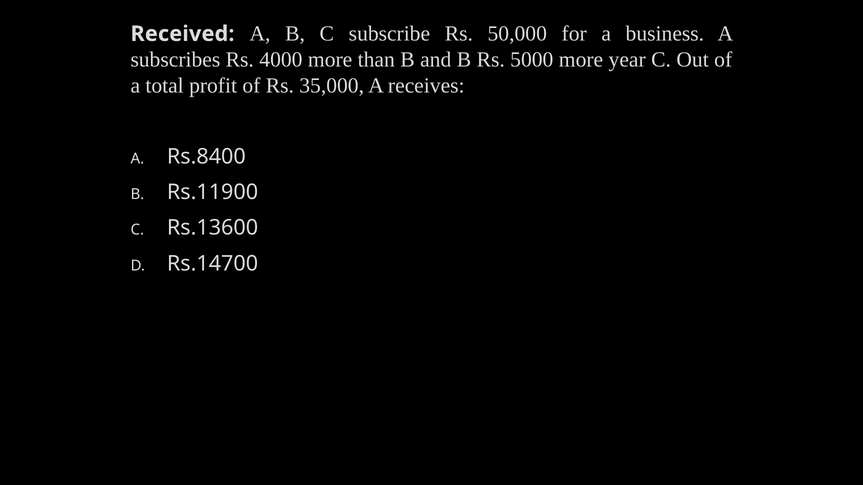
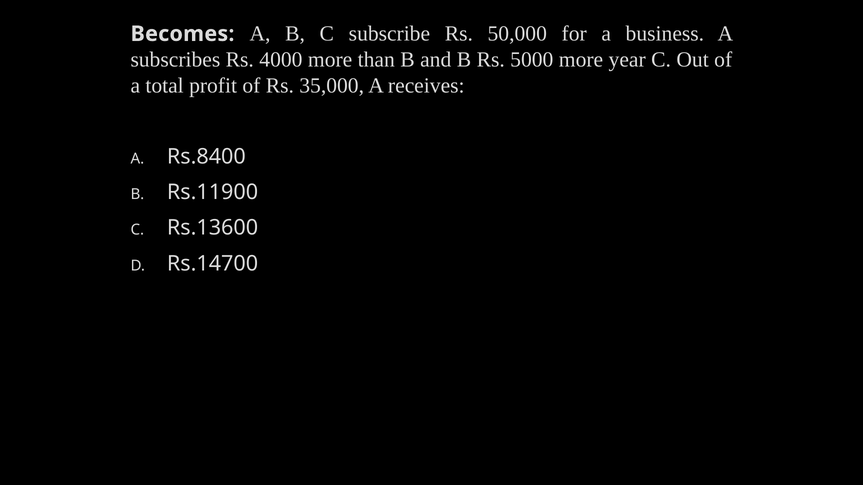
Received: Received -> Becomes (182, 34)
